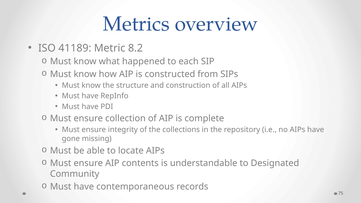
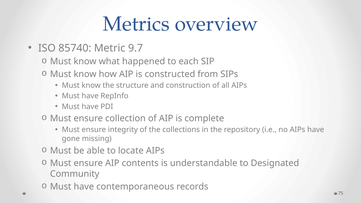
41189: 41189 -> 85740 (75, 48)
8.2: 8.2 -> 9.7 (136, 48)
